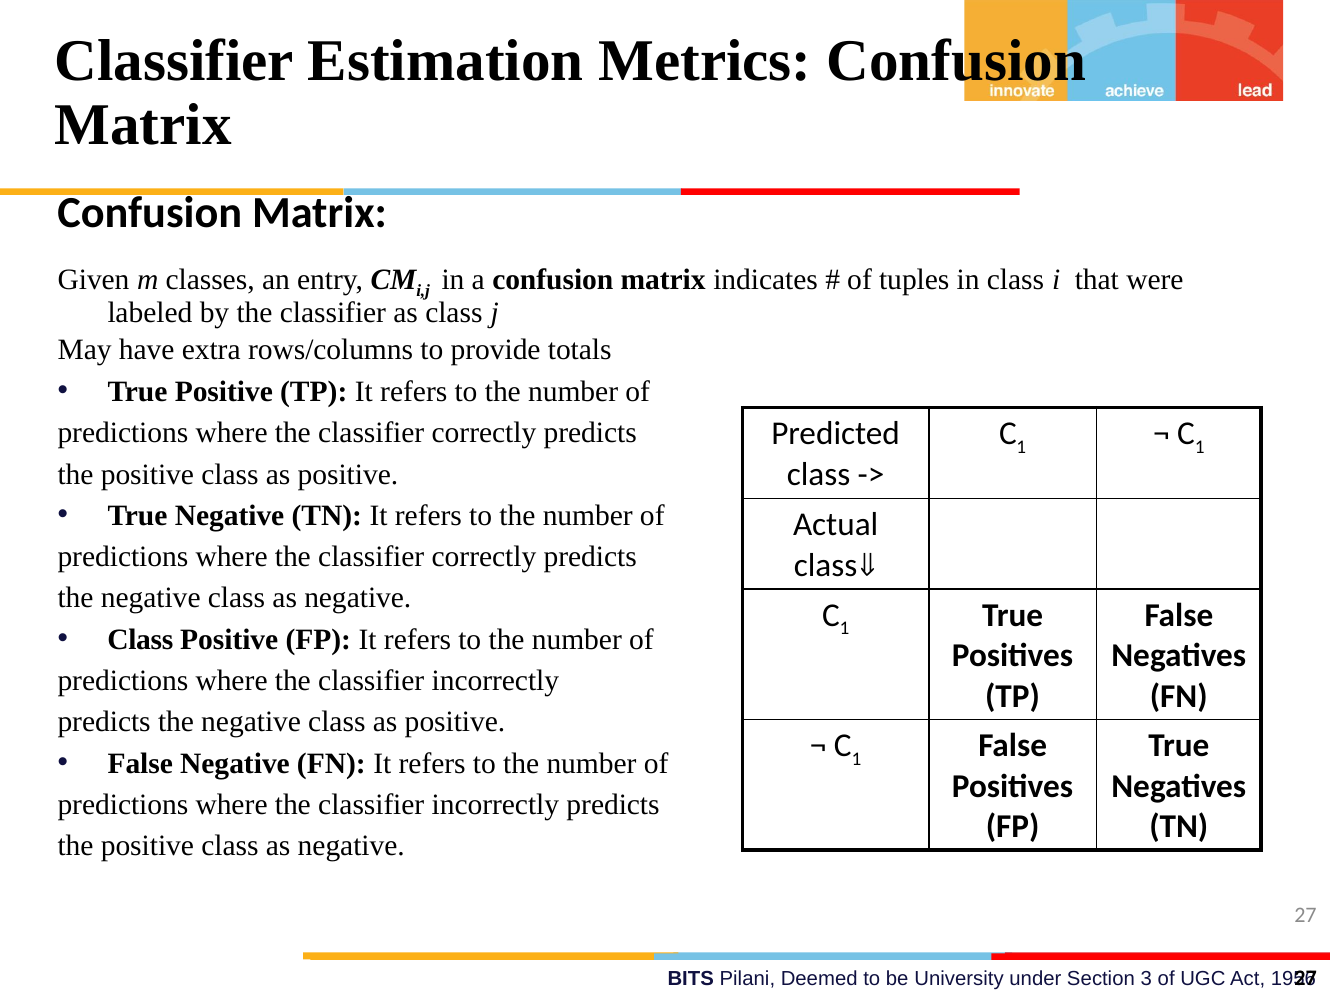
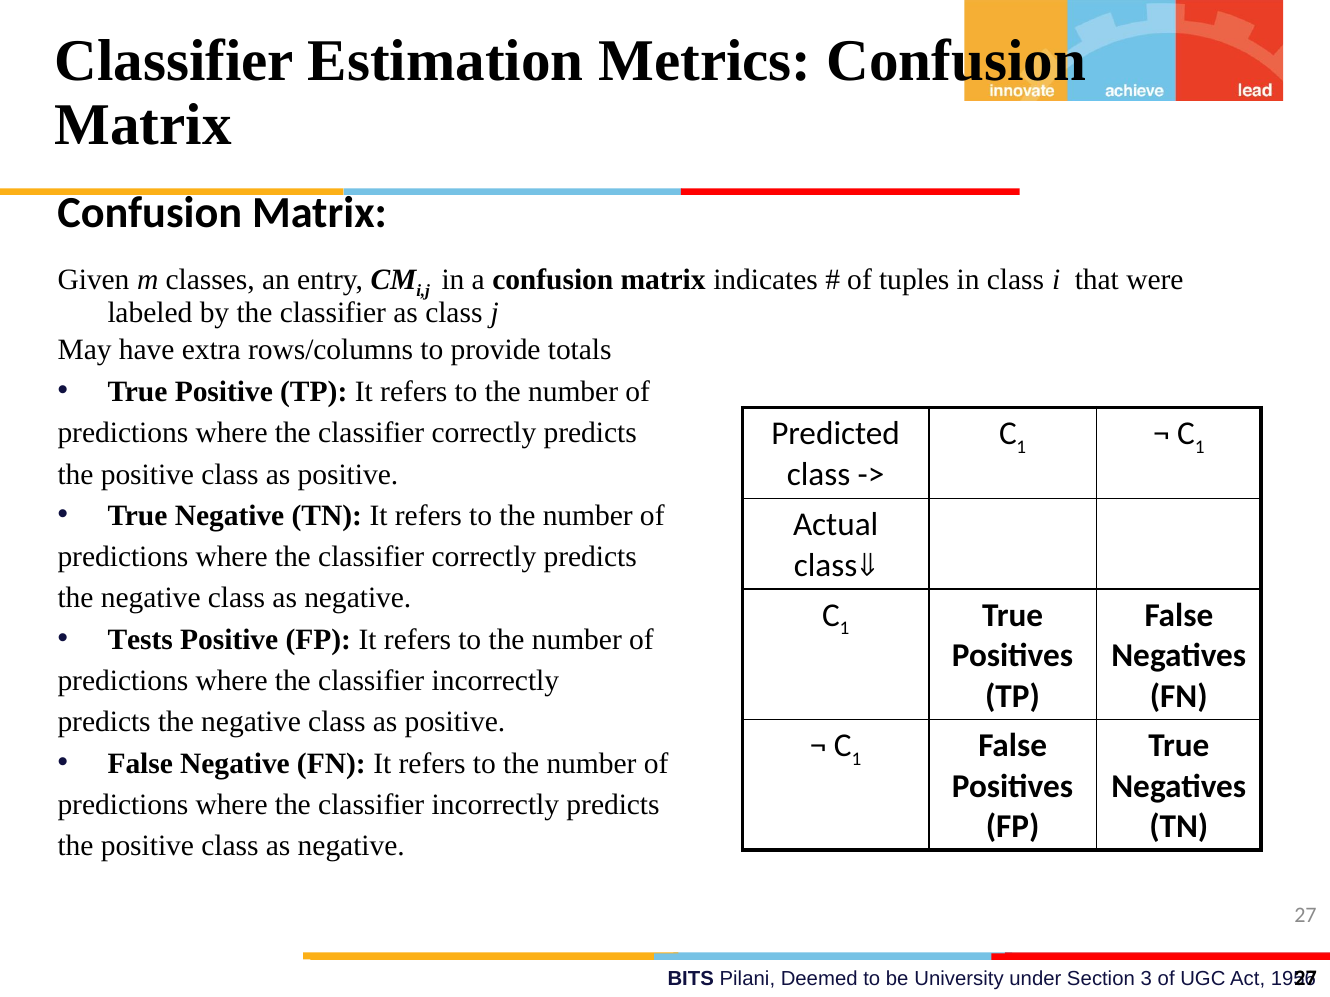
Class: Class -> Tests (140, 640)
